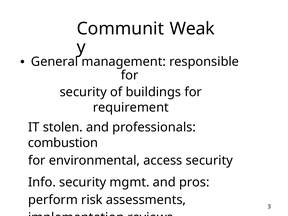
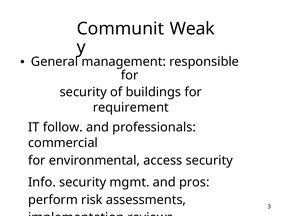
stolen: stolen -> follow (63, 127)
combustion: combustion -> commercial (63, 143)
